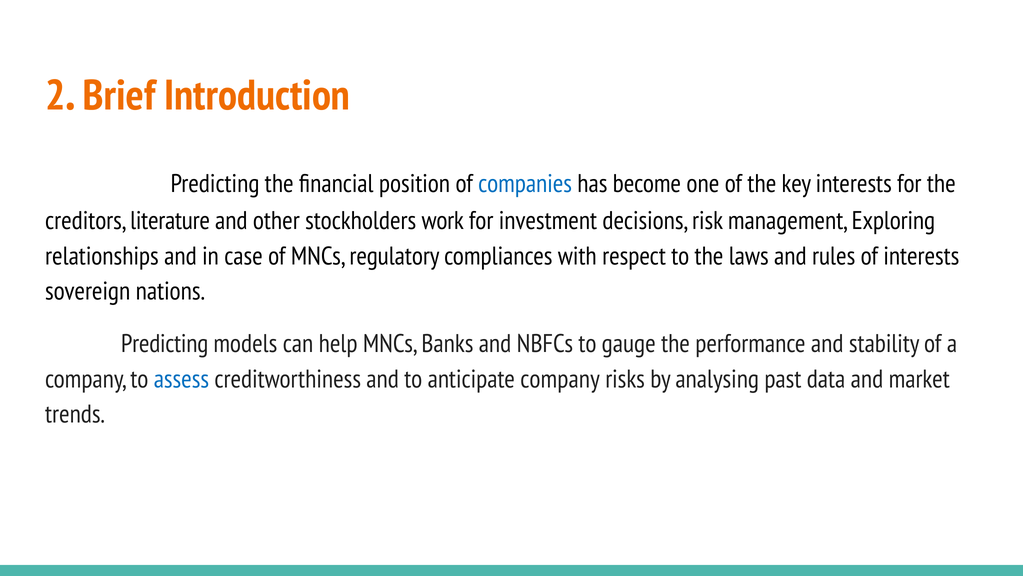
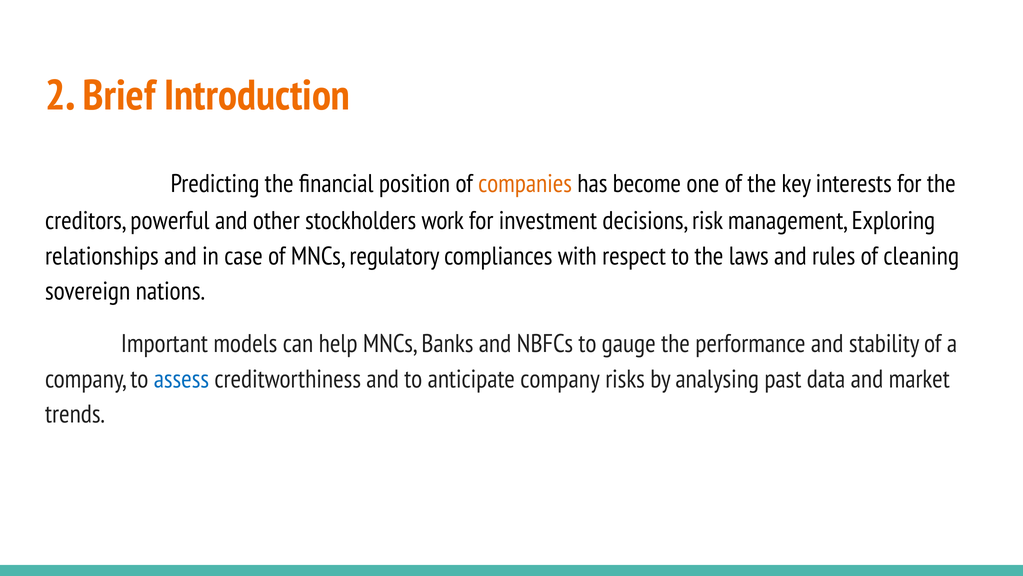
companies colour: blue -> orange (525, 184)
literature: literature -> powerful (170, 221)
of interests: interests -> cleaning (921, 256)
Predicting: Predicting -> Important (165, 344)
